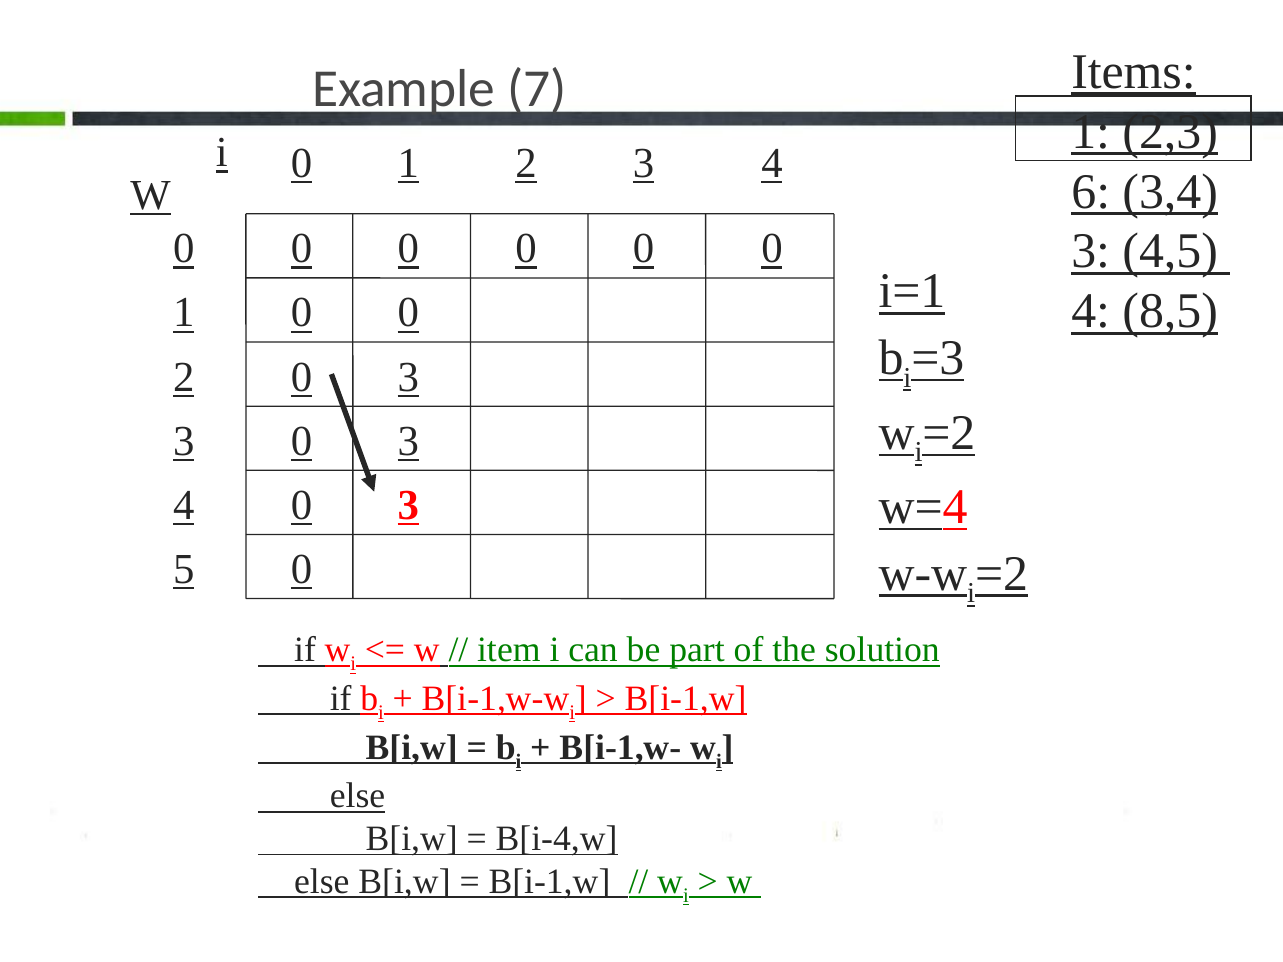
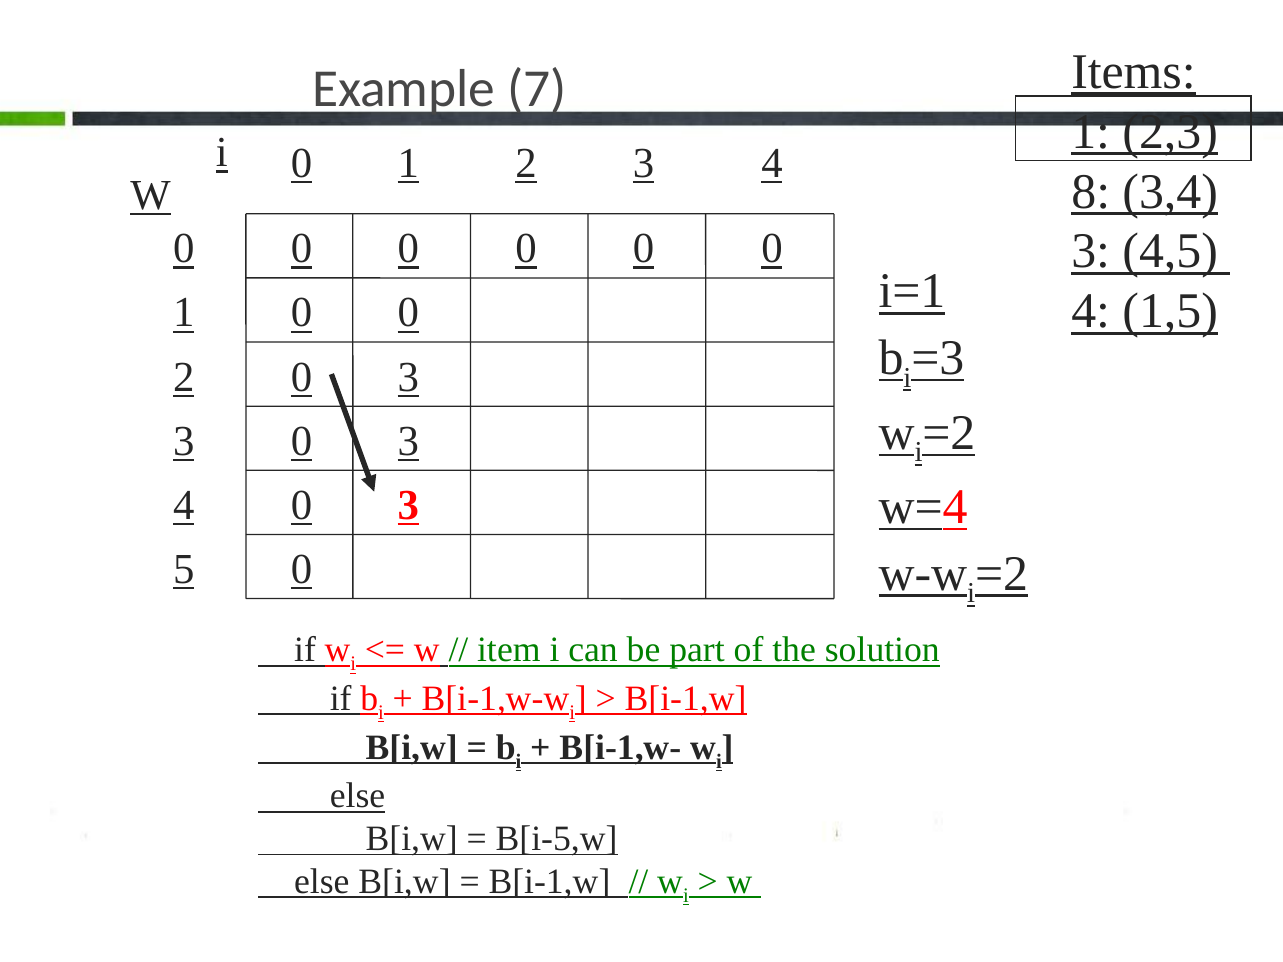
6: 6 -> 8 (1091, 192)
8,5: 8,5 -> 1,5 (1170, 311)
B[i-4,w: B[i-4,w -> B[i-5,w (557, 839)
